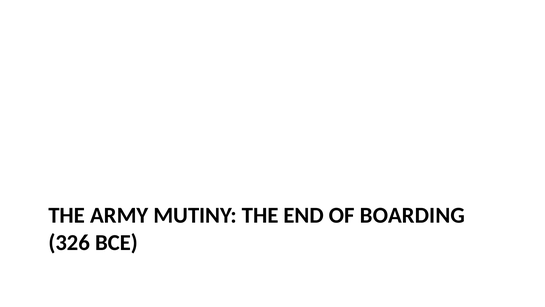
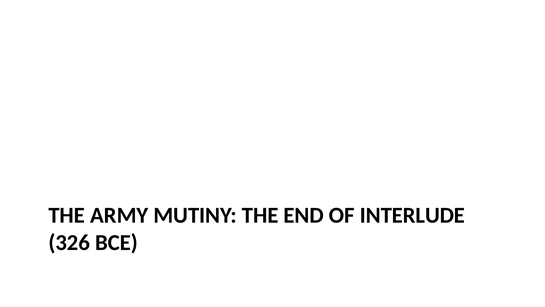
BOARDING: BOARDING -> INTERLUDE (412, 215)
